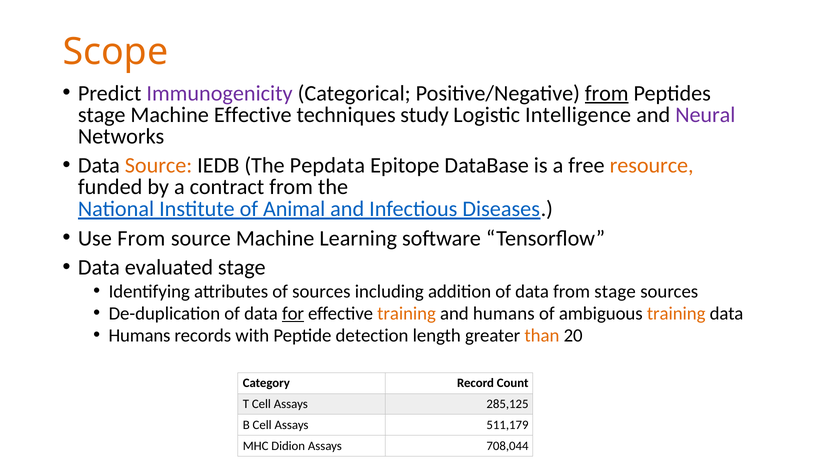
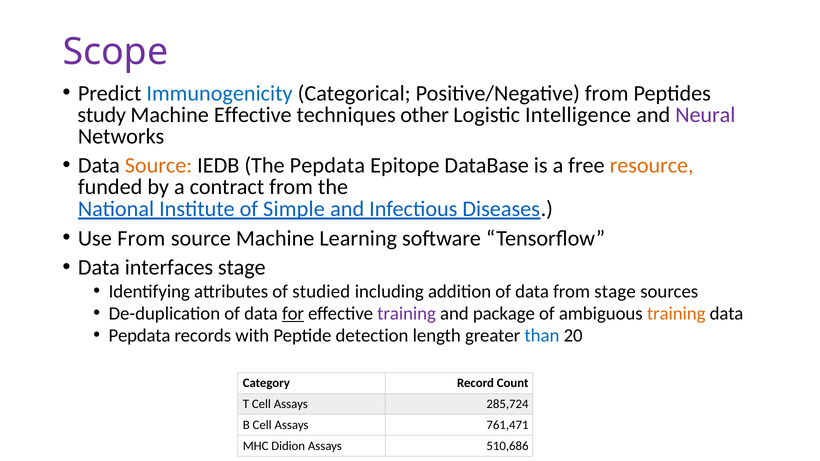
Scope colour: orange -> purple (115, 52)
Immunogenicity colour: purple -> blue (220, 93)
from underline: present -> none (607, 93)
stage: stage -> study (102, 115)
study: study -> other (425, 115)
Animal: Animal -> Simple (294, 209)
evaluated: evaluated -> interfaces (169, 268)
of sources: sources -> studied (321, 292)
training colour: orange -> purple (407, 314)
and humans: humans -> package (504, 314)
Humans: Humans -> Pepdata (139, 336)
than colour: orange -> blue (542, 336)
285,125: 285,125 -> 285,724 (507, 404)
511,179: 511,179 -> 761,471 (507, 425)
708,044: 708,044 -> 510,686 (507, 446)
